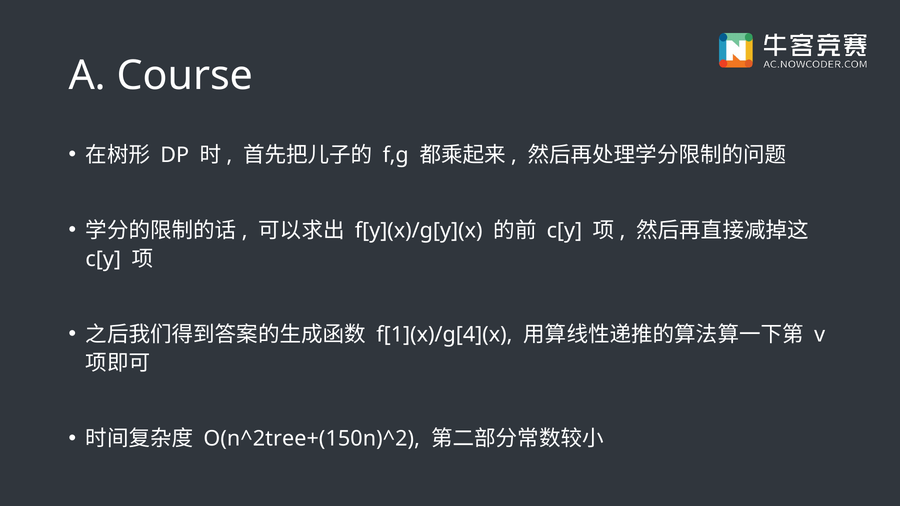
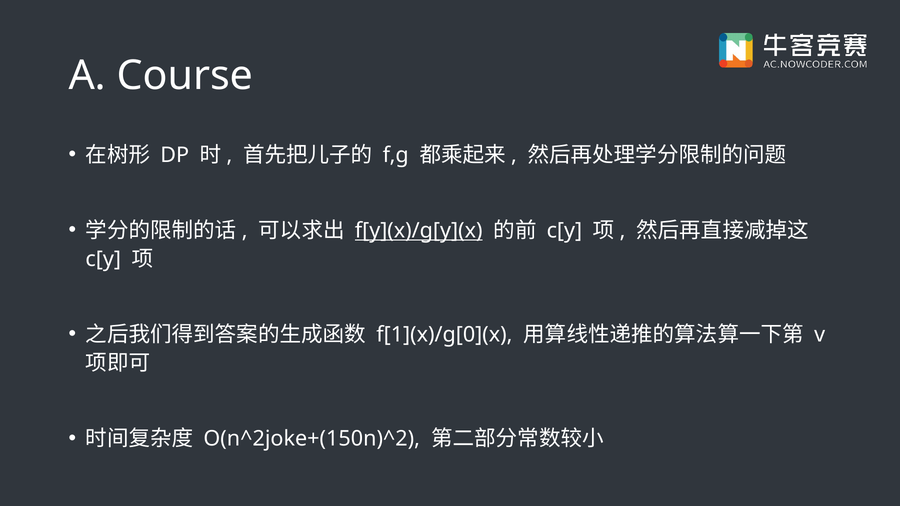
f[y](x)/g[y](x underline: none -> present (419, 231)
f[1](x)/g[4](x: f[1](x)/g[4](x -> f[1](x)/g[0](x (444, 335)
O(n^2tree+(150n)^2: O(n^2tree+(150n)^2 -> O(n^2joke+(150n)^2 (312, 439)
